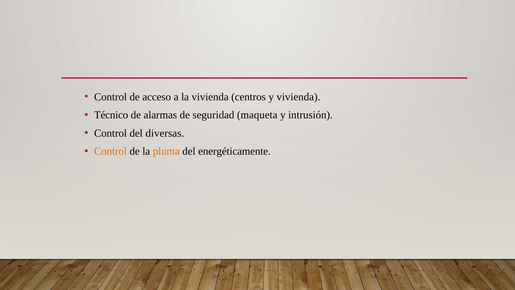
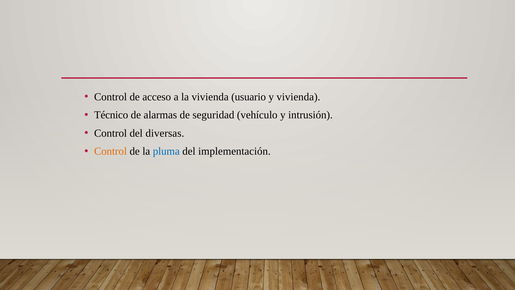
centros: centros -> usuario (249, 97)
maqueta: maqueta -> vehículo (257, 115)
pluma colour: orange -> blue (166, 151)
energéticamente: energéticamente -> implementación (234, 151)
